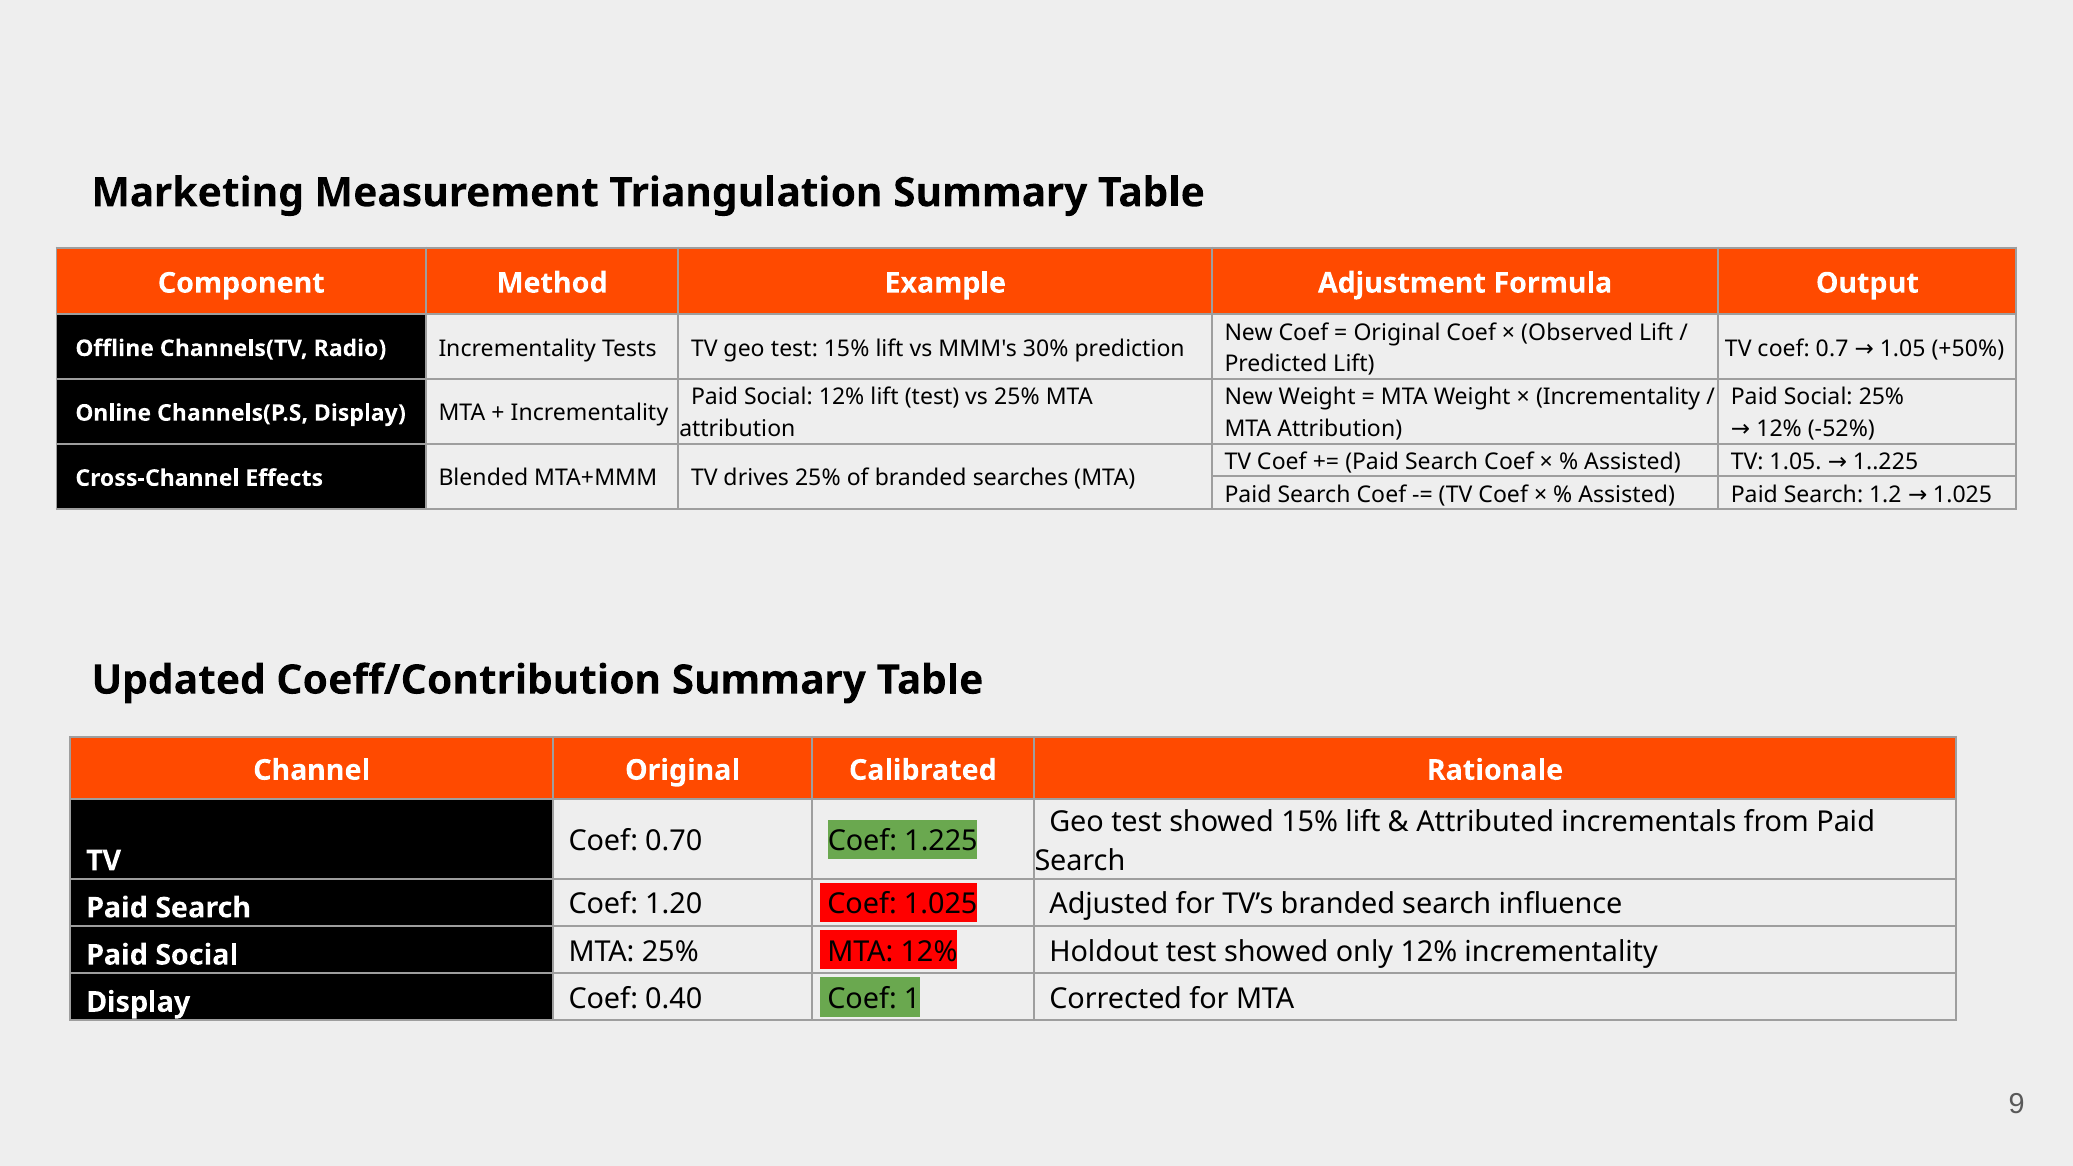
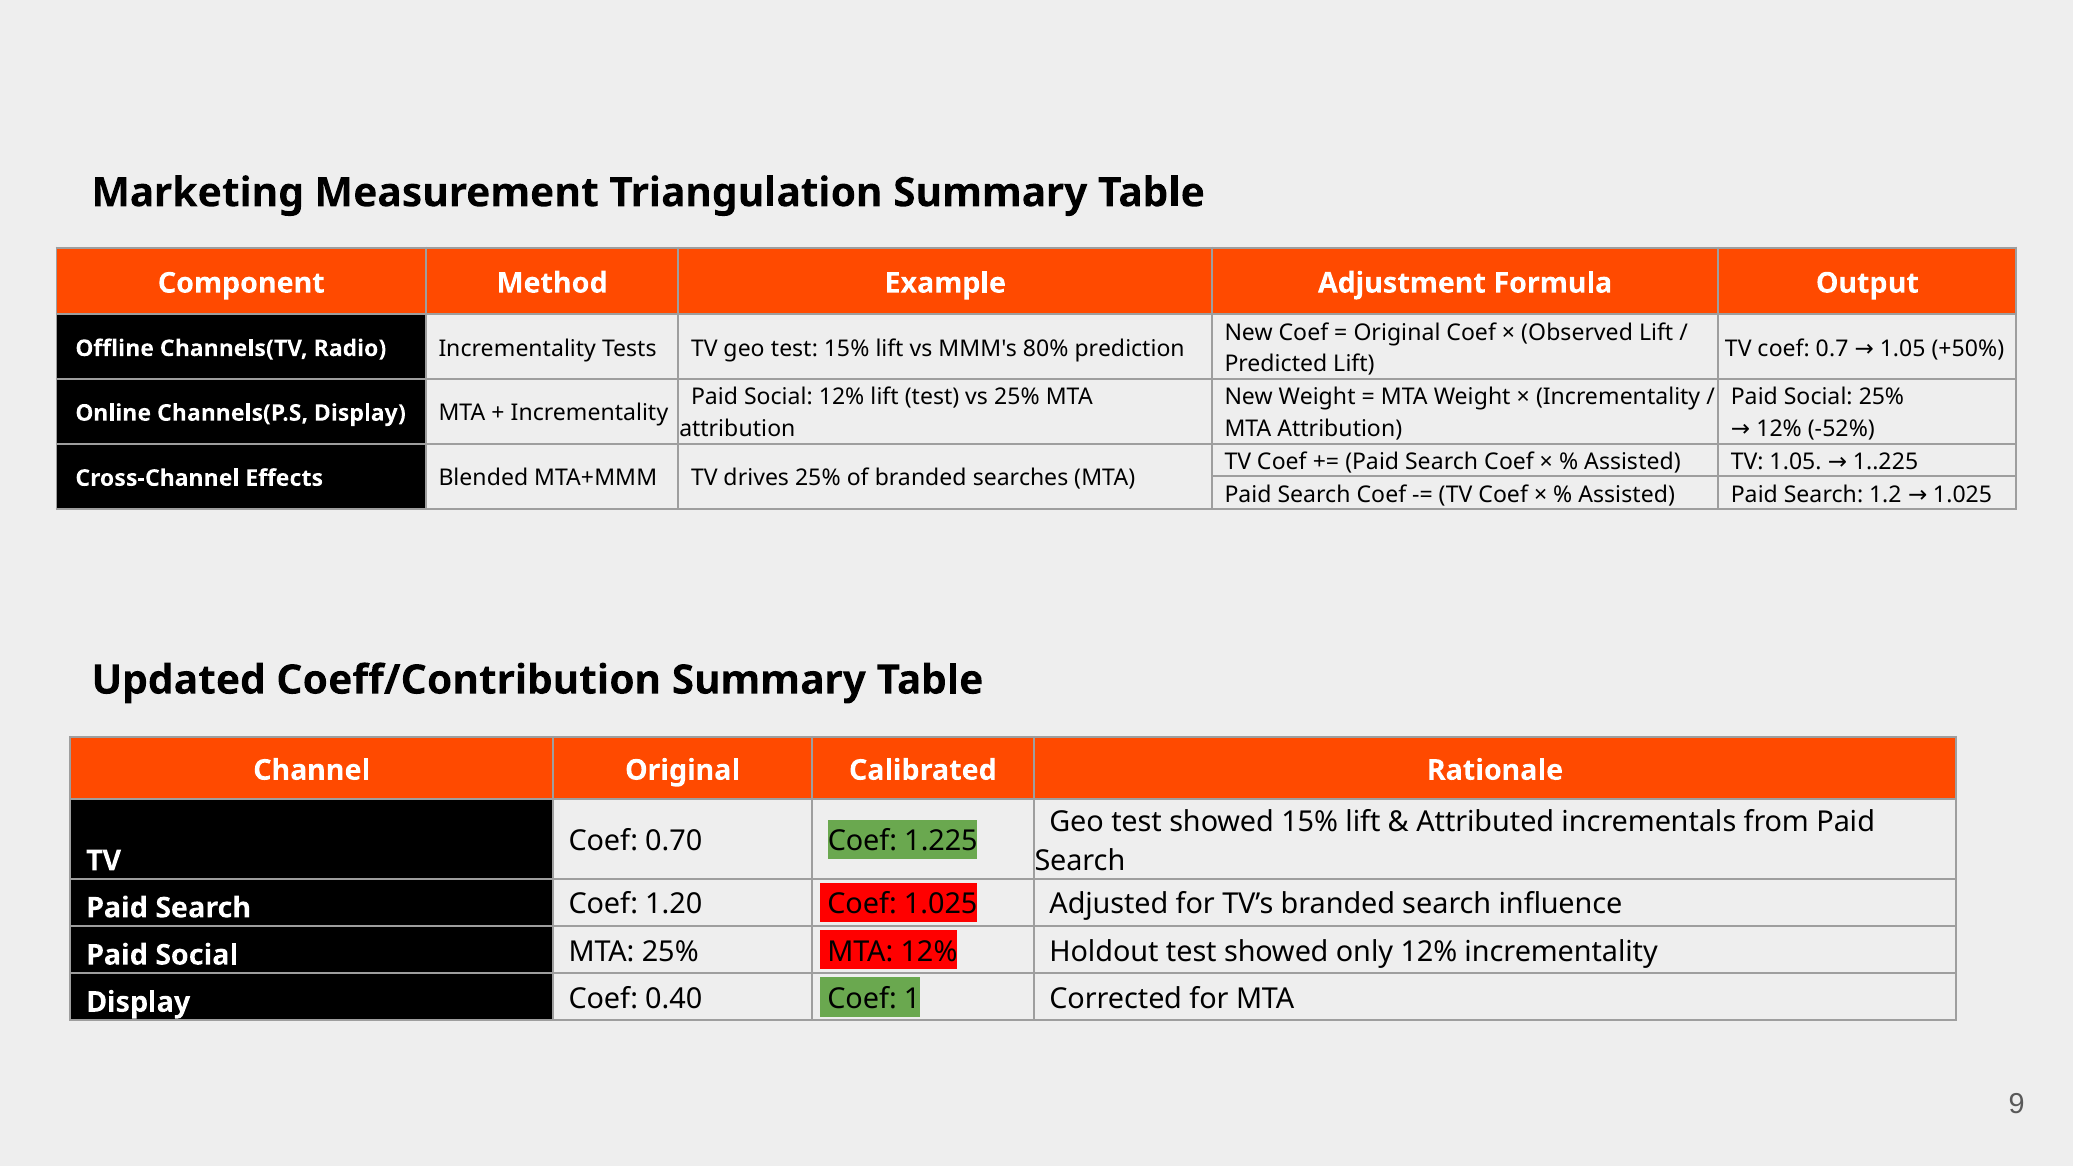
30%: 30% -> 80% (1046, 348)
